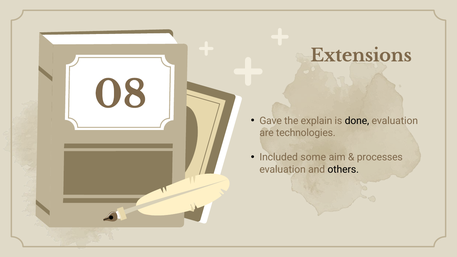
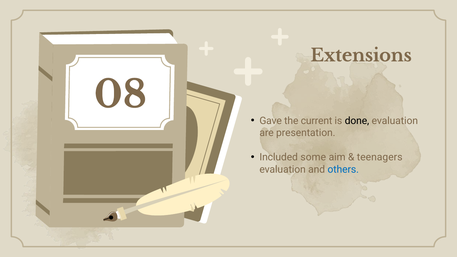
explain: explain -> current (317, 121)
technologies: technologies -> presentation (306, 133)
processes: processes -> teenagers (380, 157)
others colour: black -> blue (343, 169)
